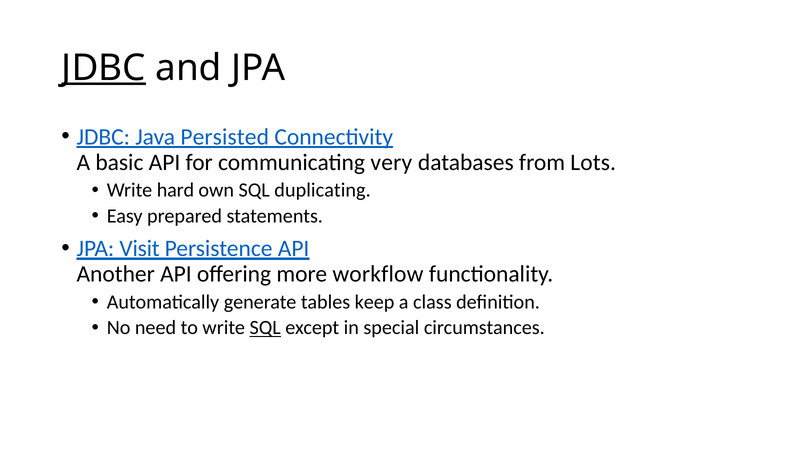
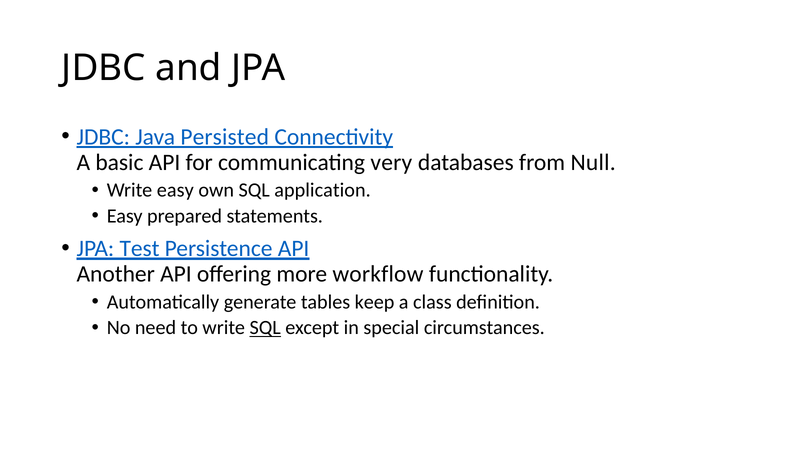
JDBC underline: present -> none (104, 68)
Lots: Lots -> Null (593, 162)
Write hard: hard -> easy (175, 190)
duplicating: duplicating -> application (323, 190)
Visit: Visit -> Test (140, 248)
